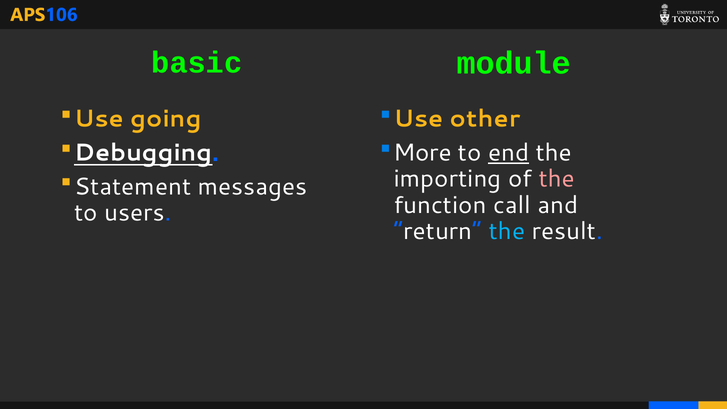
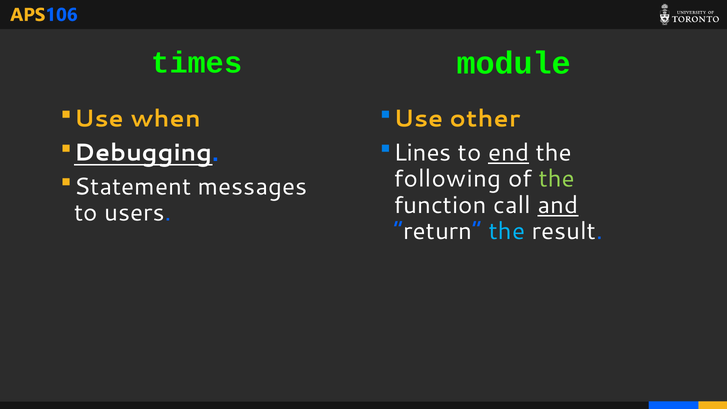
basic: basic -> times (197, 63)
going: going -> when (166, 119)
More: More -> Lines (422, 153)
importing: importing -> following (447, 179)
the colour: pink -> light green (557, 179)
and underline: none -> present (558, 205)
